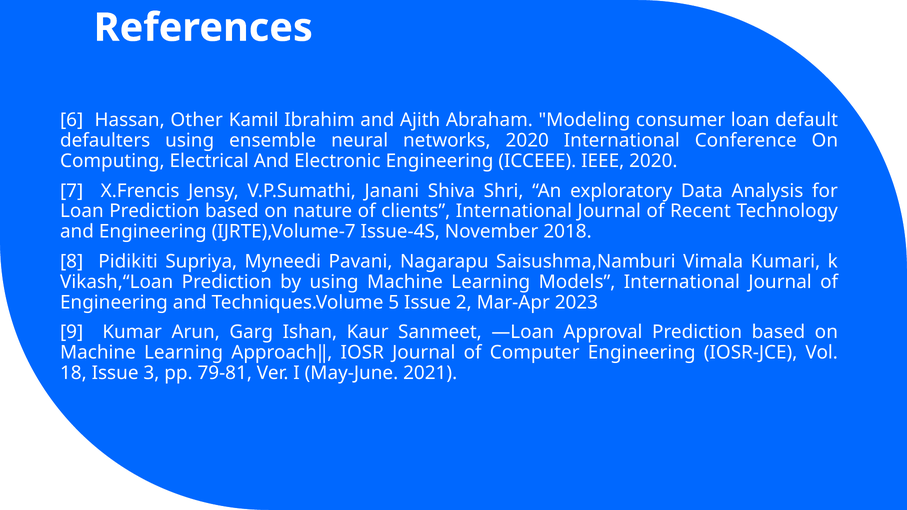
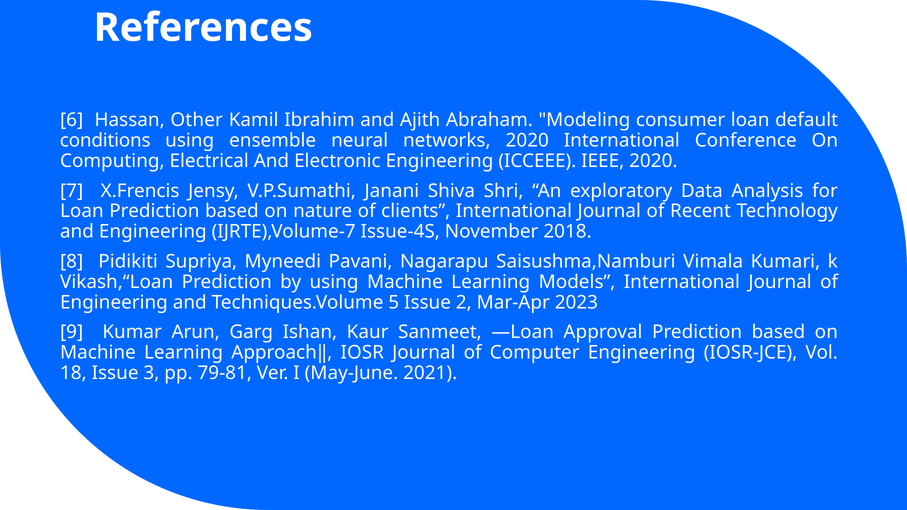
defaulters: defaulters -> conditions (105, 141)
